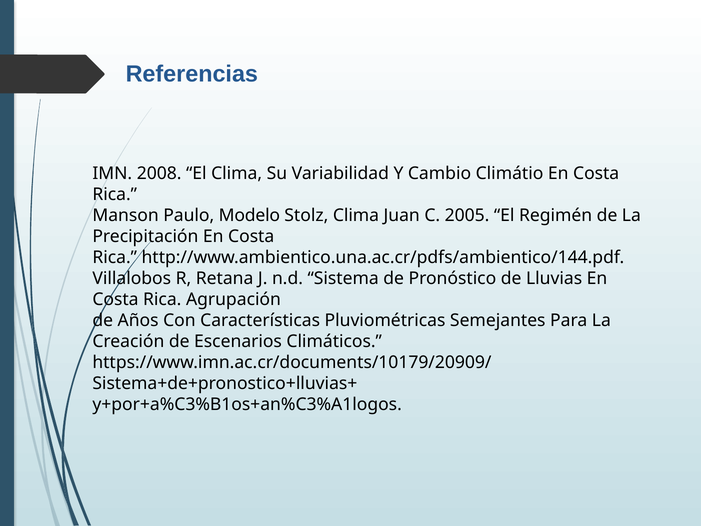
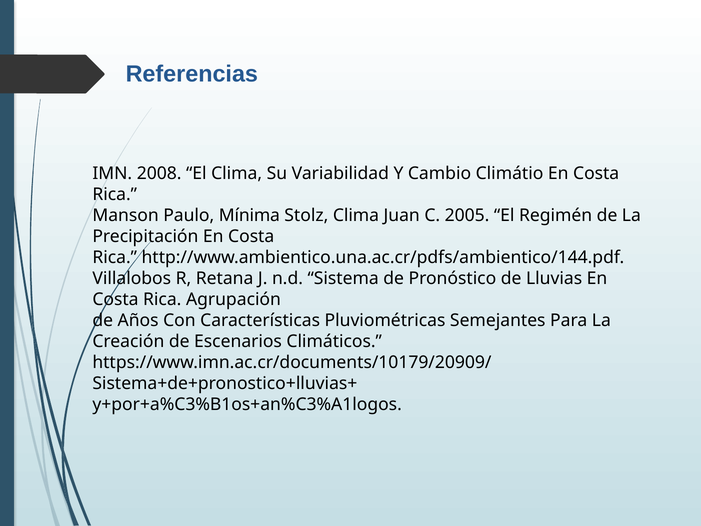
Modelo: Modelo -> Mínima (249, 215)
